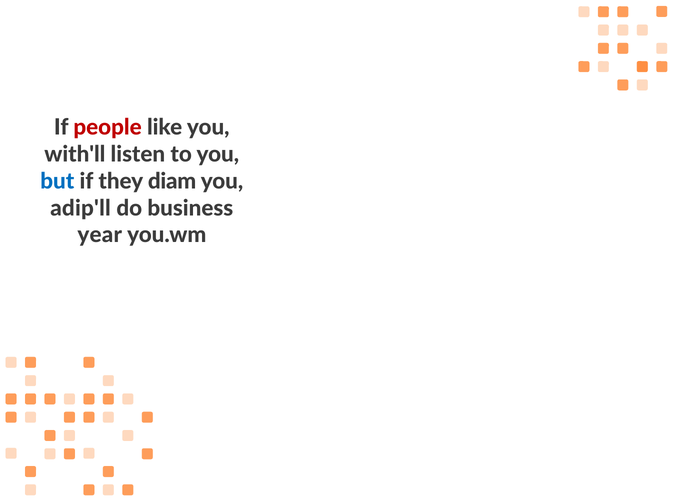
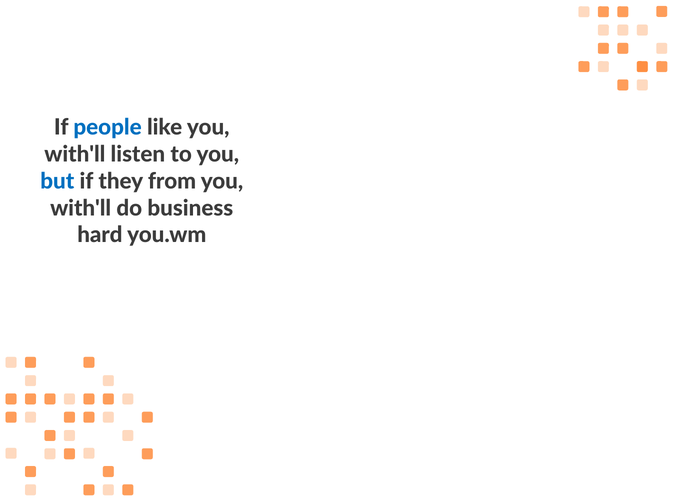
people colour: red -> blue (108, 128)
diam: diam -> from (172, 182)
adip'll: adip'll -> with'll (81, 208)
year: year -> hard (100, 235)
